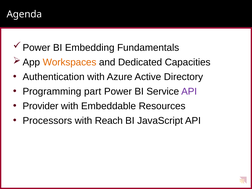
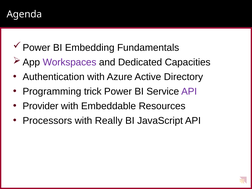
Workspaces colour: orange -> purple (70, 62)
part: part -> trick (93, 91)
Reach: Reach -> Really (109, 121)
